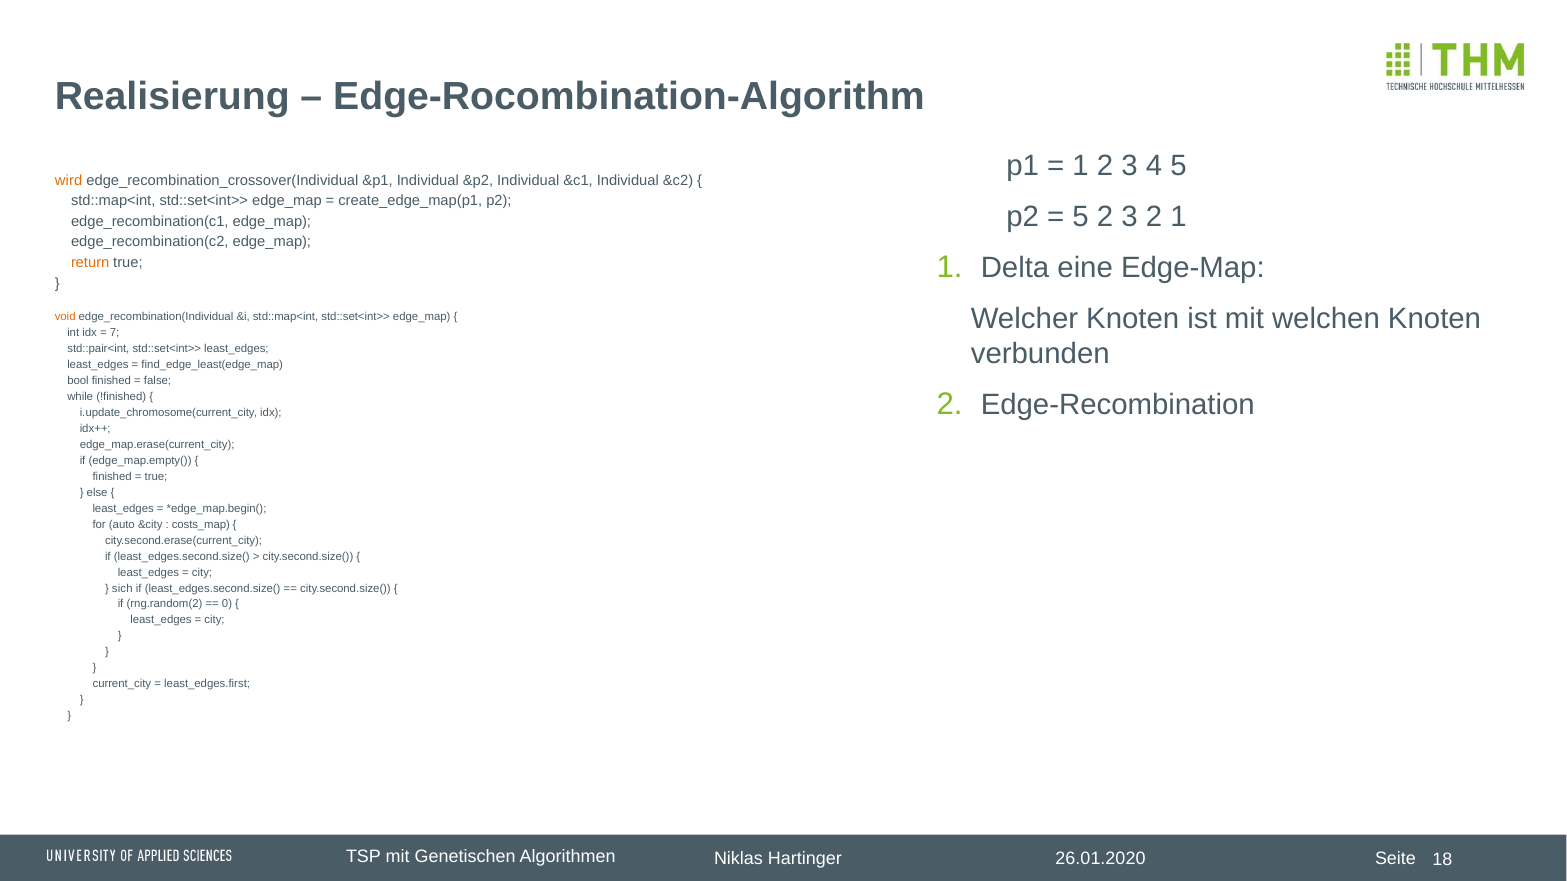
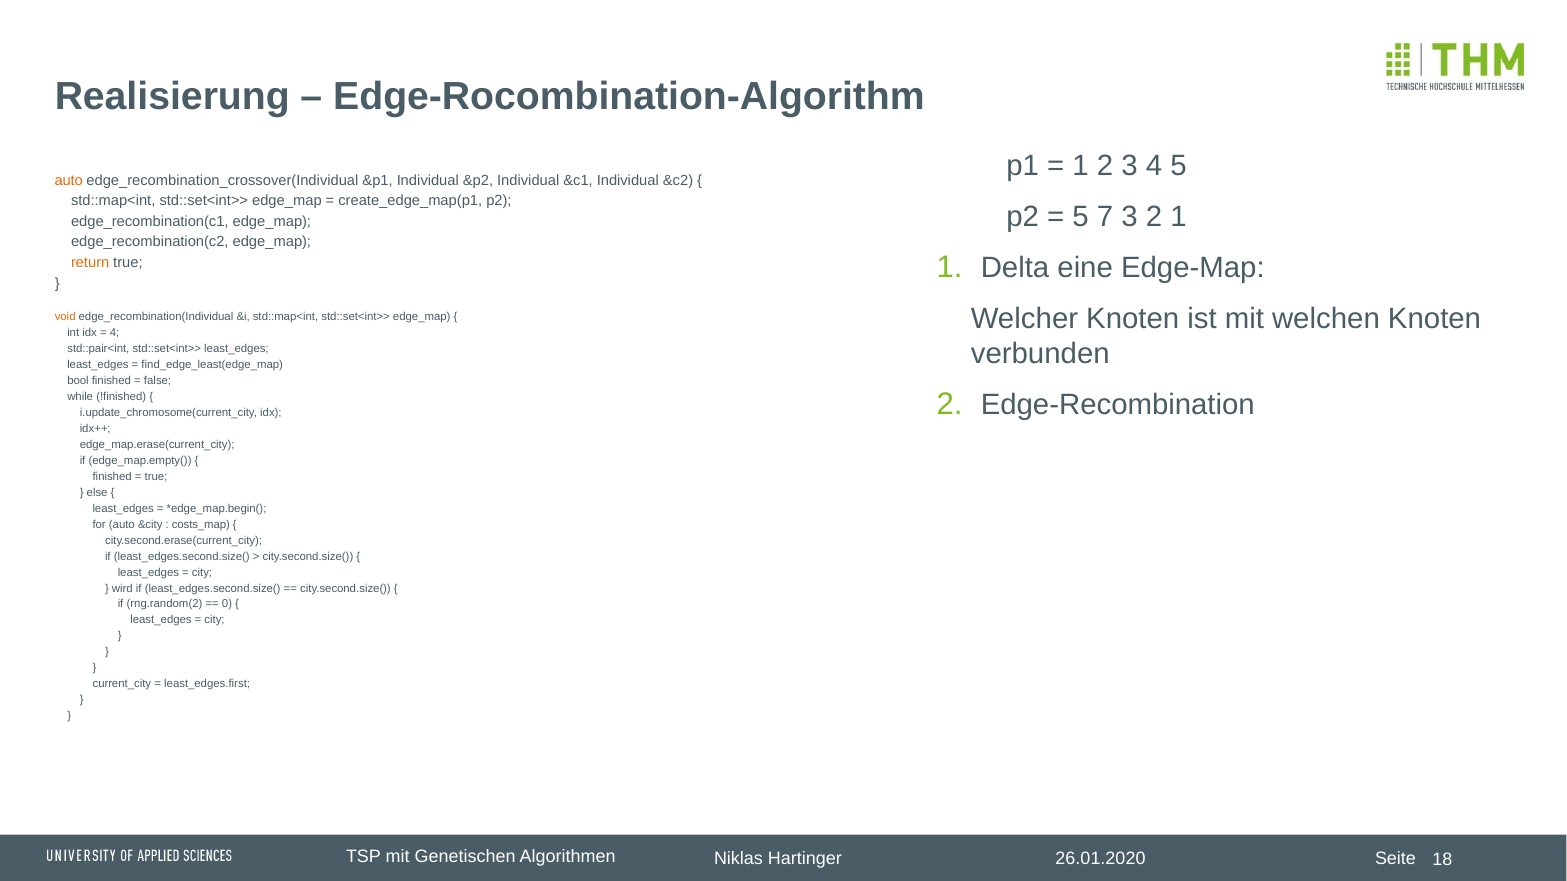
wird: wird -> auto (69, 180)
5 2: 2 -> 7 (1105, 217)
7: 7 -> 4 (115, 333)
sich: sich -> wird (122, 589)
